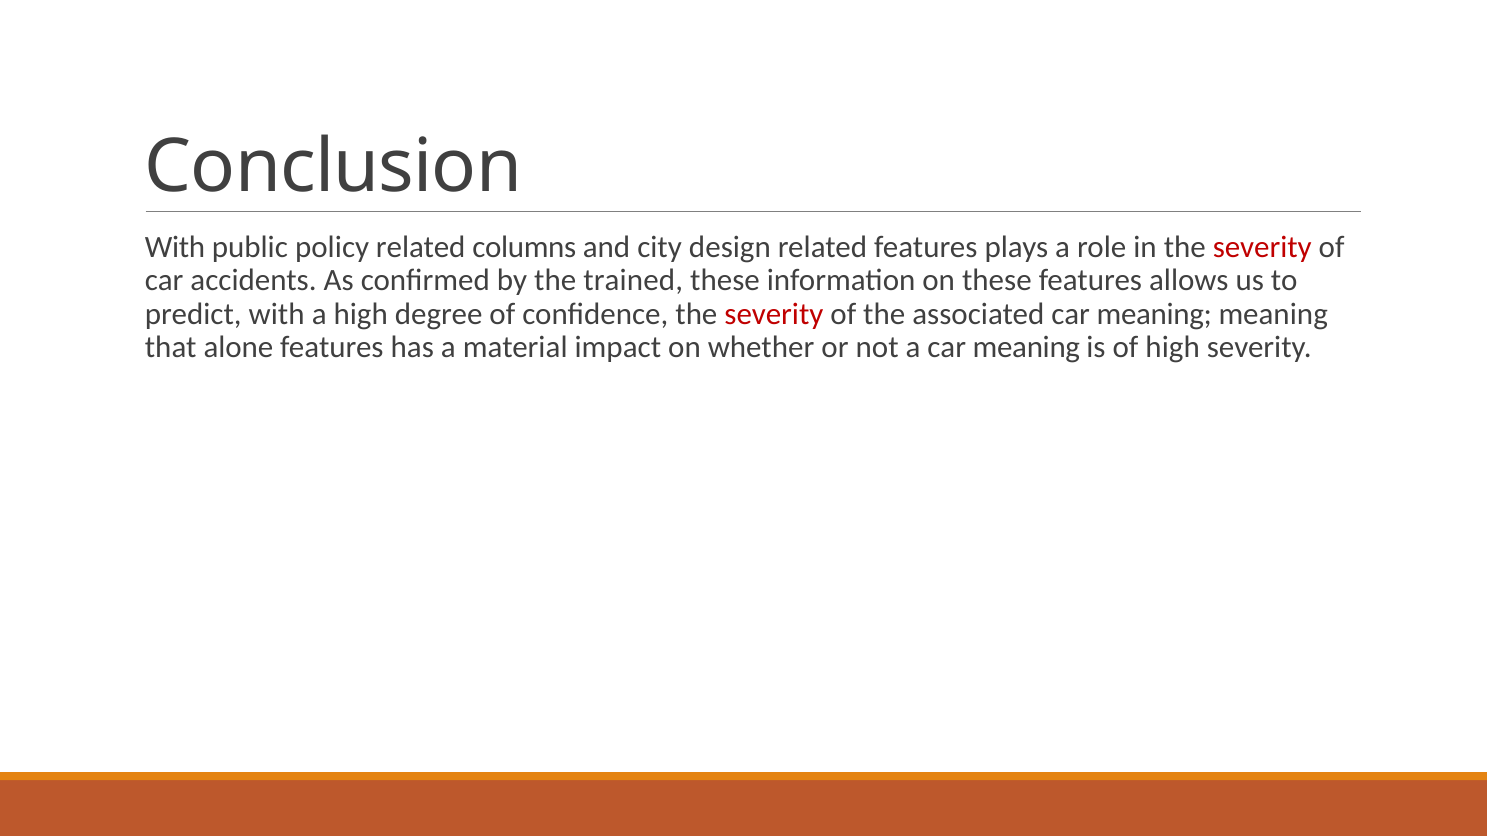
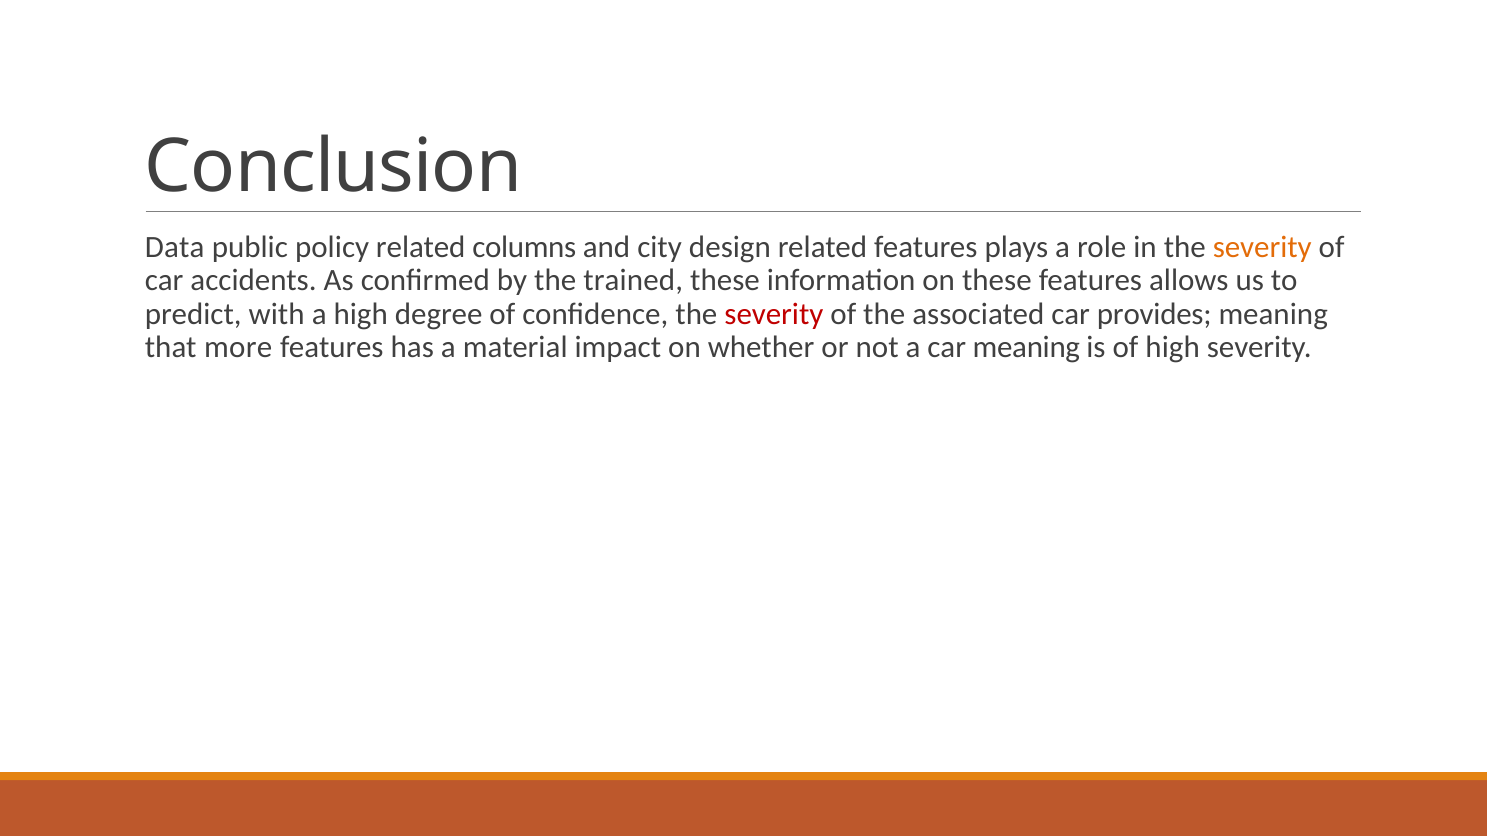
With: With -> Data (175, 247)
severity colour: red -> orange (1262, 247)
associated car meaning: meaning -> provides (1154, 314)
alone: alone -> more (238, 348)
